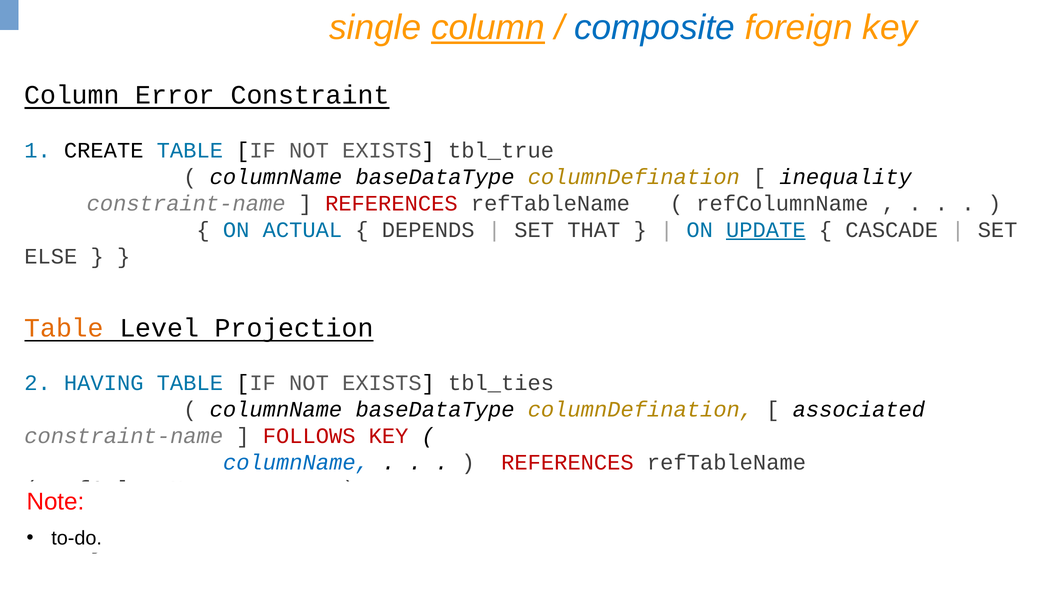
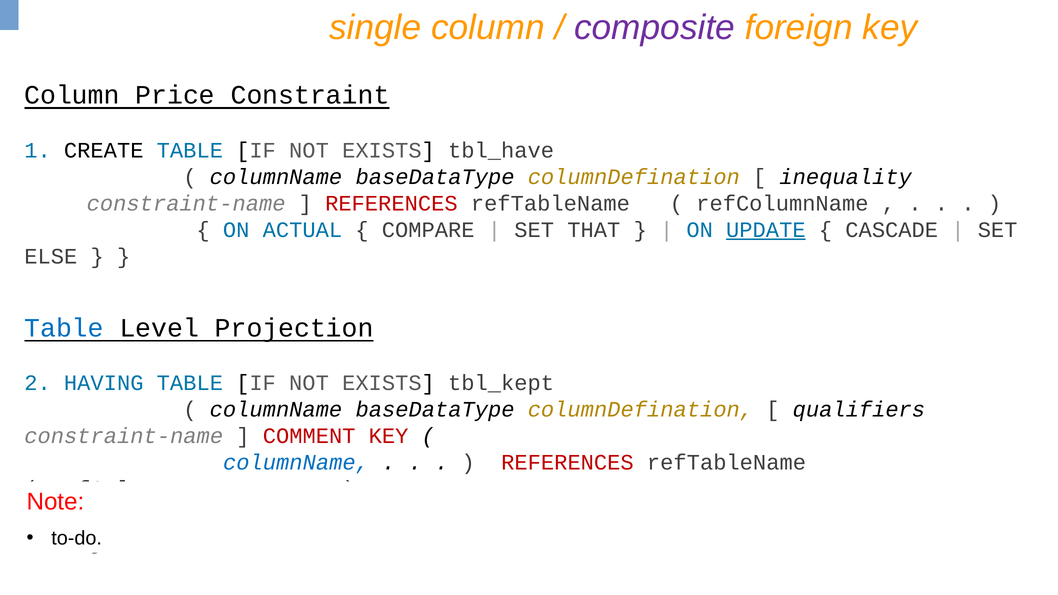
column underline: present -> none (488, 28)
composite colour: blue -> purple (655, 28)
Error: Error -> Price (175, 95)
tbl_true: tbl_true -> tbl_have (501, 151)
DEPENDS: DEPENDS -> COMPARE (428, 230)
Table colour: orange -> blue (64, 328)
tbl_ties: tbl_ties -> tbl_kept (501, 383)
associated: associated -> qualifiers (859, 410)
FOLLOWS: FOLLOWS -> COMMENT (309, 436)
